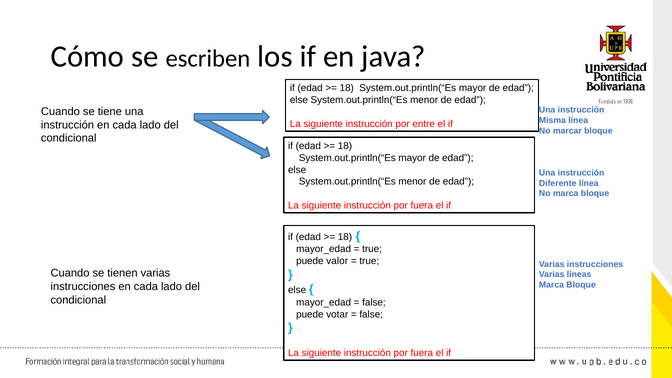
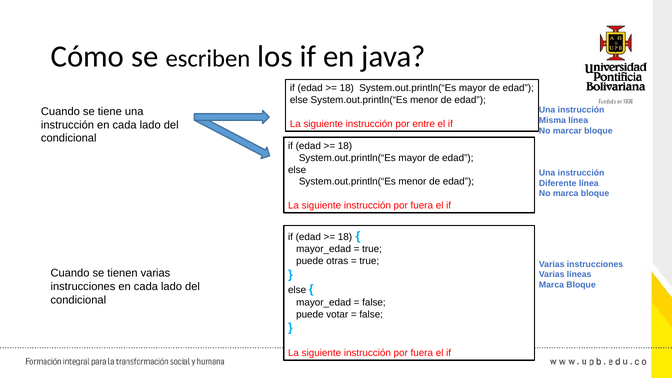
valor: valor -> otras (337, 261)
